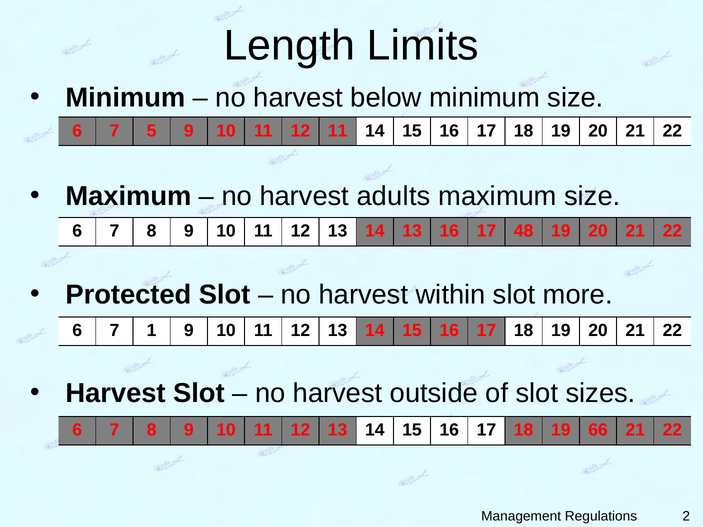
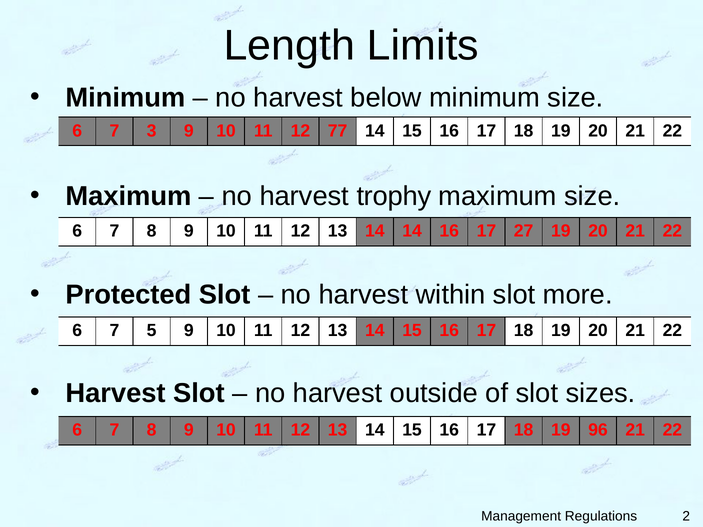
5: 5 -> 3 (152, 131)
12 11: 11 -> 77 (338, 131)
adults: adults -> trophy (394, 196)
14 13: 13 -> 14 (412, 231)
48: 48 -> 27 (524, 231)
1: 1 -> 5 (152, 331)
66: 66 -> 96 (598, 430)
